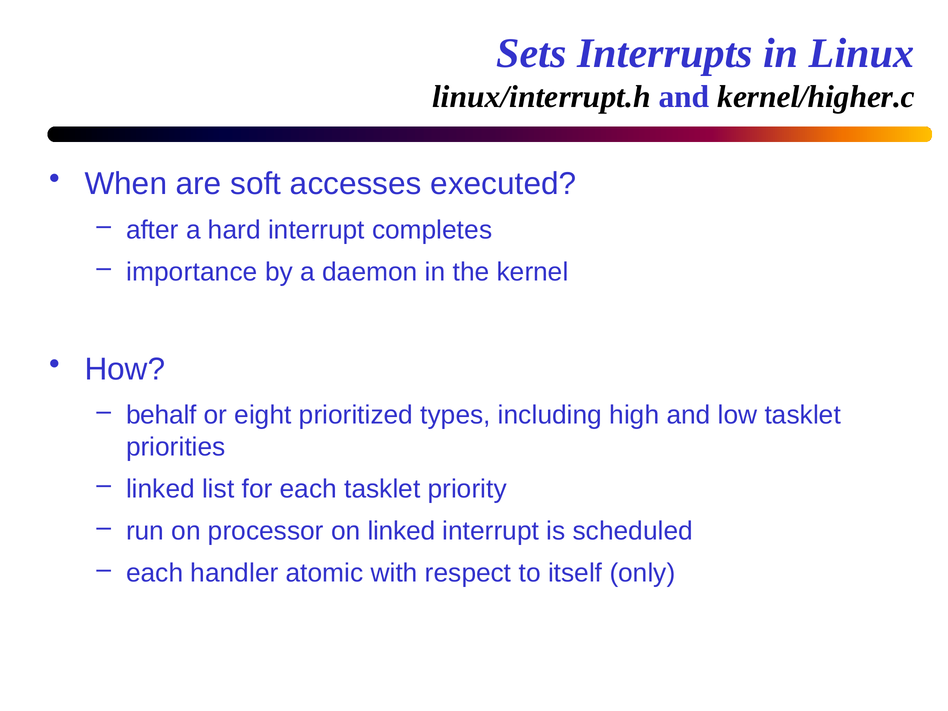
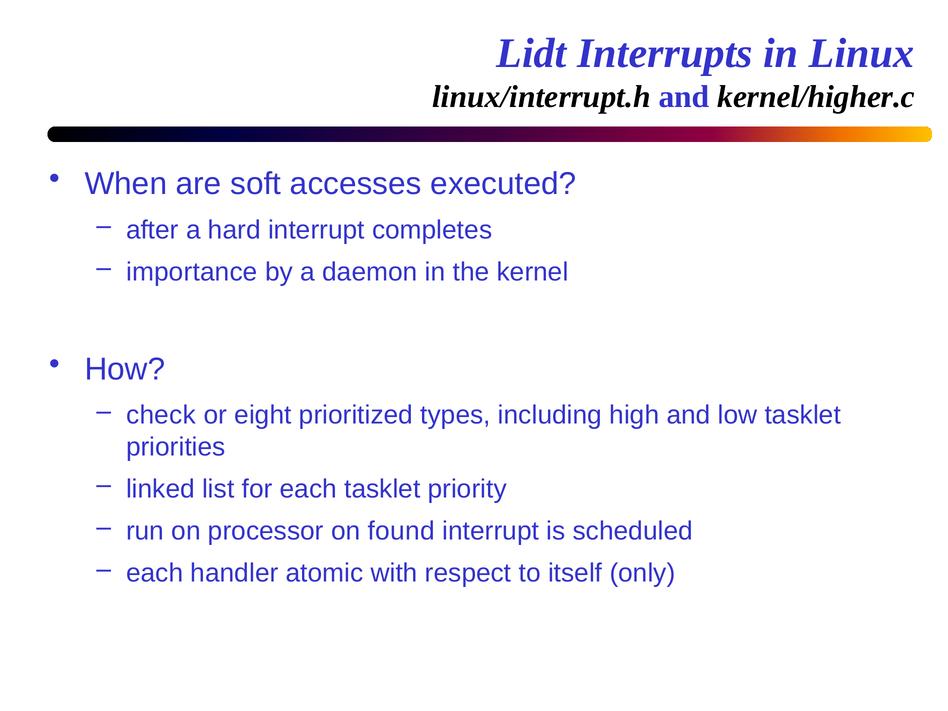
Sets: Sets -> Lidt (531, 53)
behalf: behalf -> check (161, 415)
on linked: linked -> found (401, 531)
